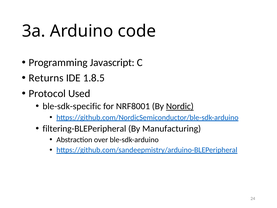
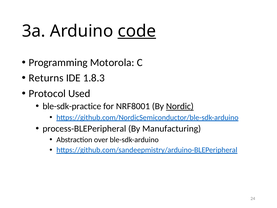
code underline: none -> present (137, 31)
Javascript: Javascript -> Motorola (112, 62)
1.8.5: 1.8.5 -> 1.8.3 (94, 78)
ble-sdk-specific: ble-sdk-specific -> ble-sdk-practice (72, 106)
filtering-BLEPeripheral: filtering-BLEPeripheral -> process-BLEPeripheral (84, 128)
